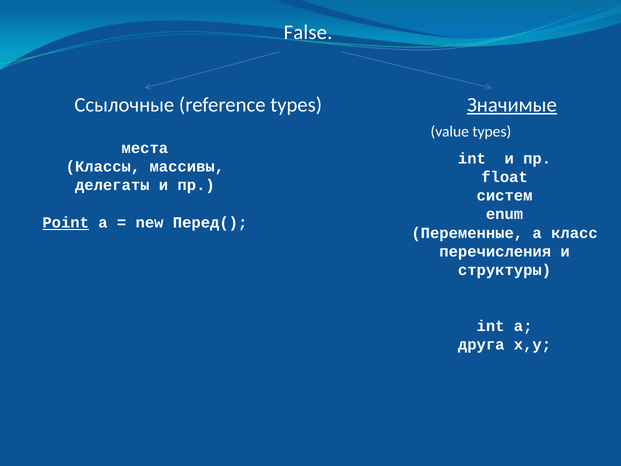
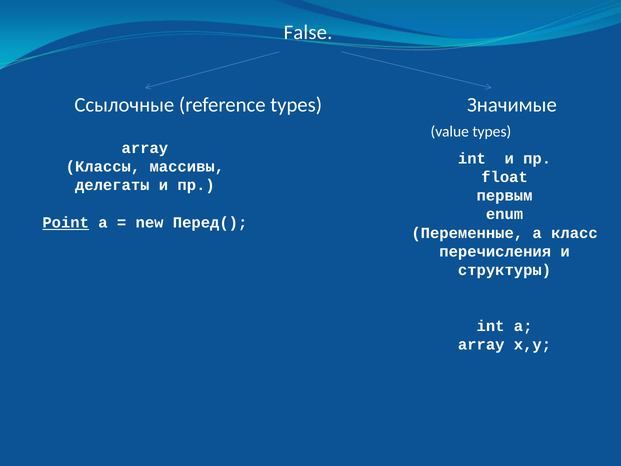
Значимые underline: present -> none (512, 105)
места: места -> array (145, 148)
систем: систем -> первым (505, 196)
друга: друга -> array (481, 345)
